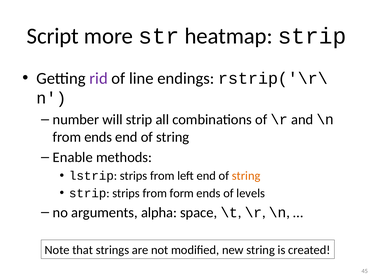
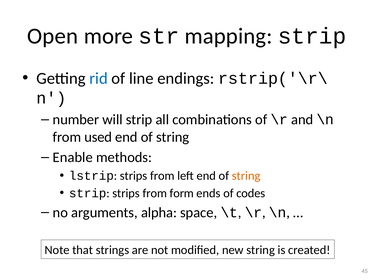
Script: Script -> Open (53, 36)
heatmap: heatmap -> mapping (228, 36)
rid colour: purple -> blue (99, 78)
from ends: ends -> used (98, 137)
levels: levels -> codes (251, 193)
